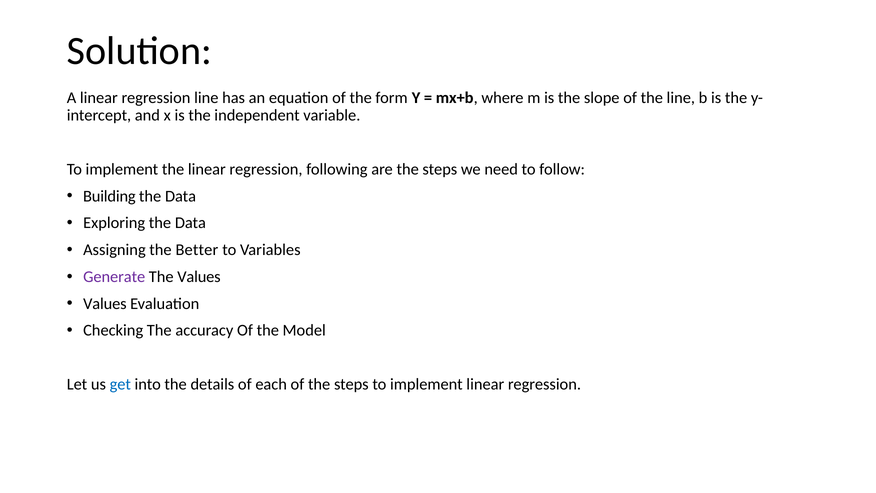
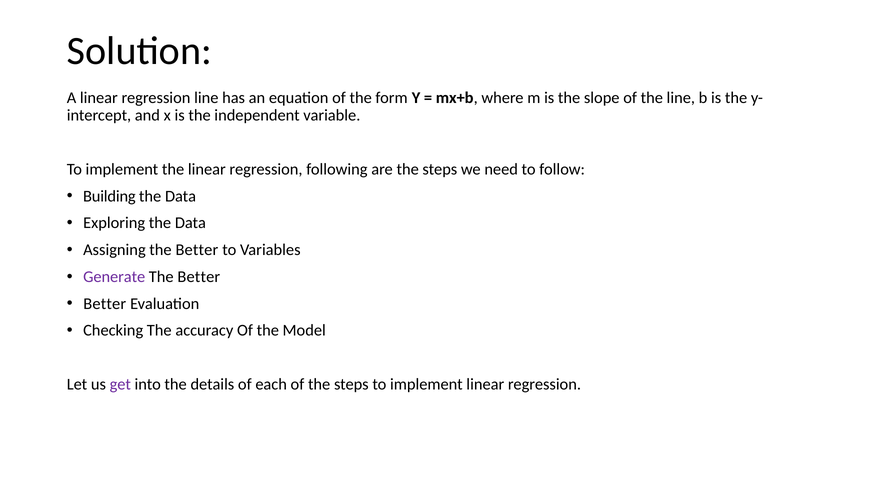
Values: Values -> Better (199, 277)
Values: Values -> Better (105, 304)
get colour: blue -> purple (120, 384)
